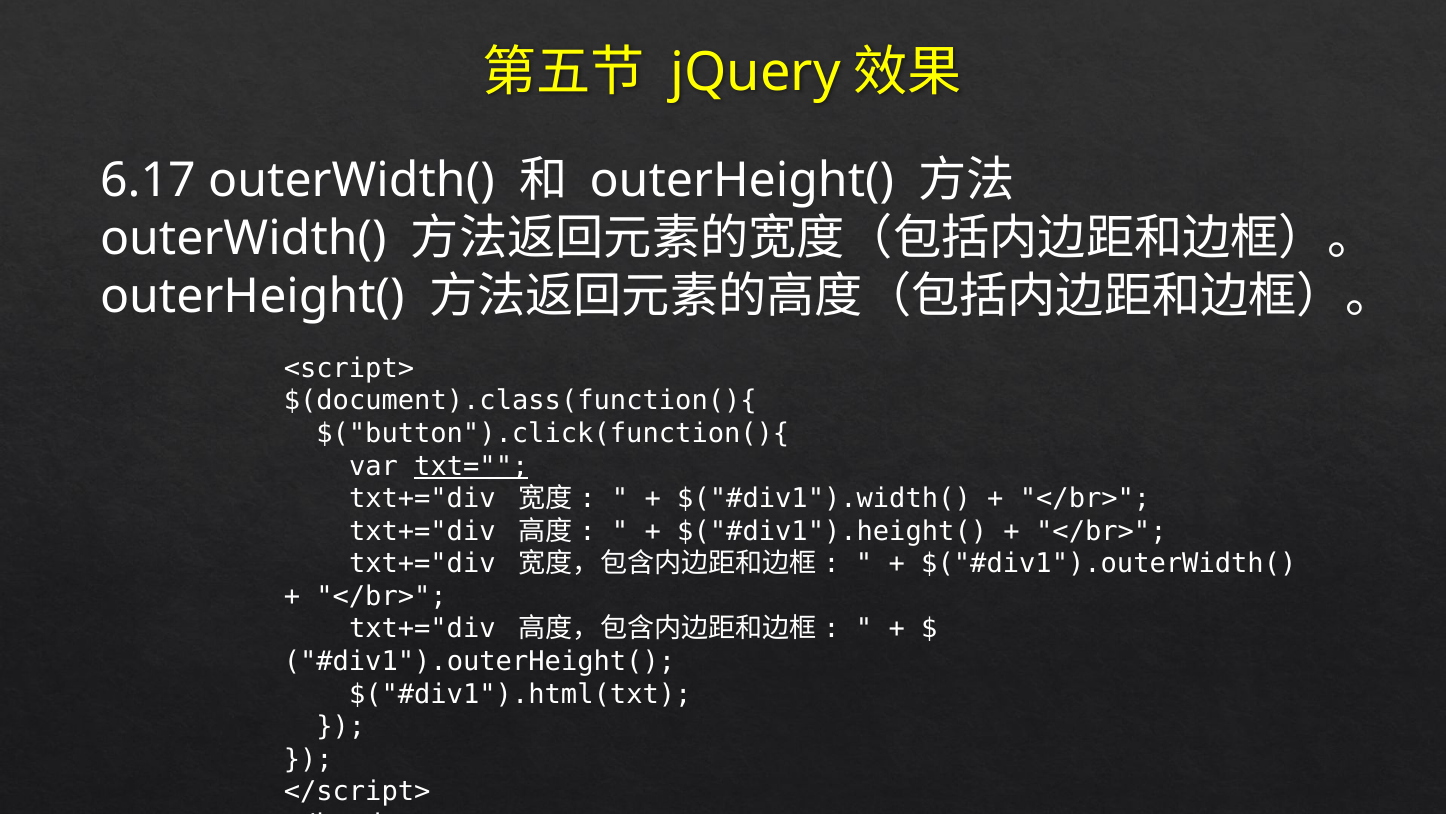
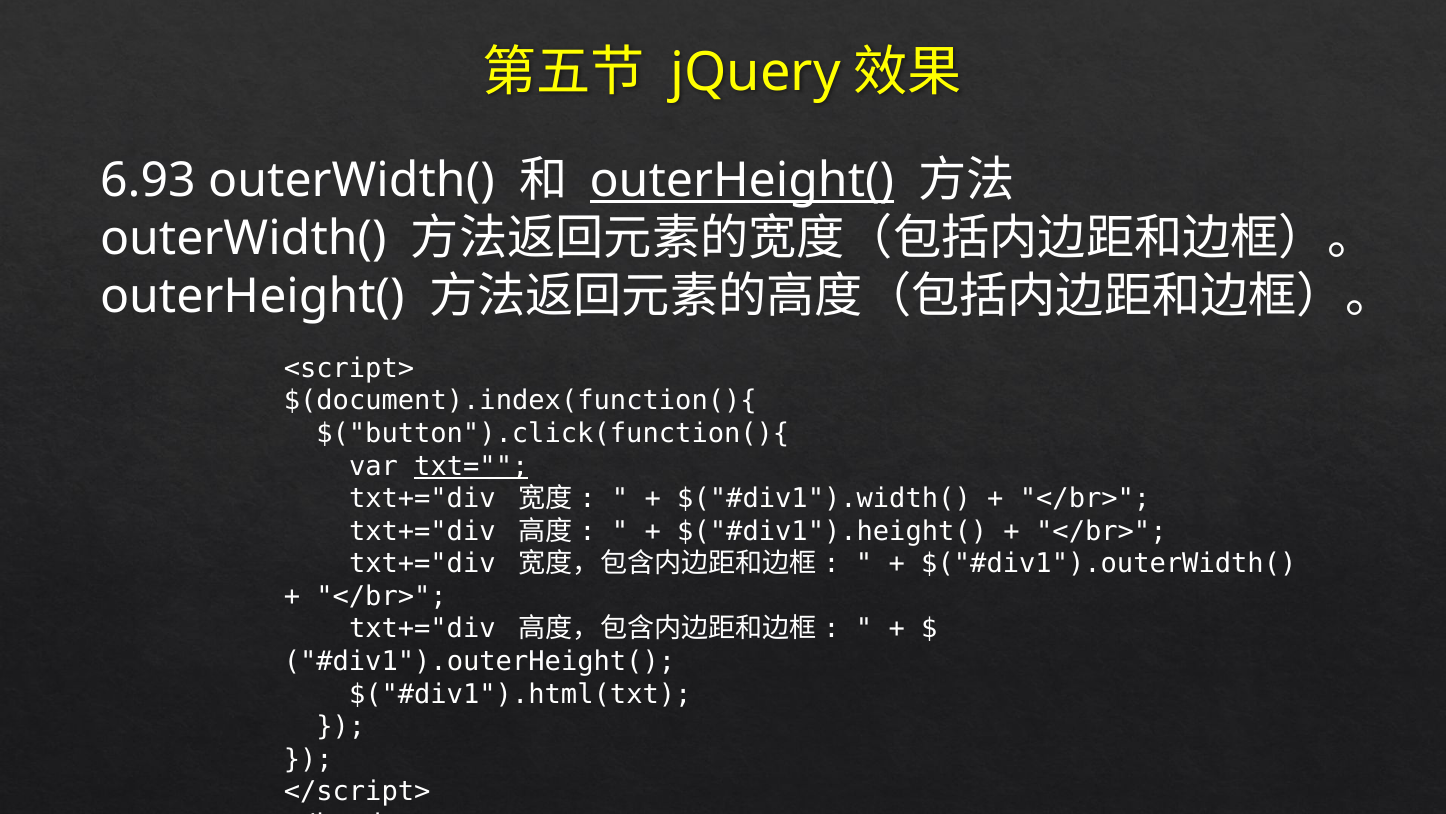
6.17: 6.17 -> 6.93 (148, 180)
outerHeight( underline: none -> present (742, 180)
$(document).class(function(){: $(document).class(function(){ -> $(document).index(function(){ (520, 401)
